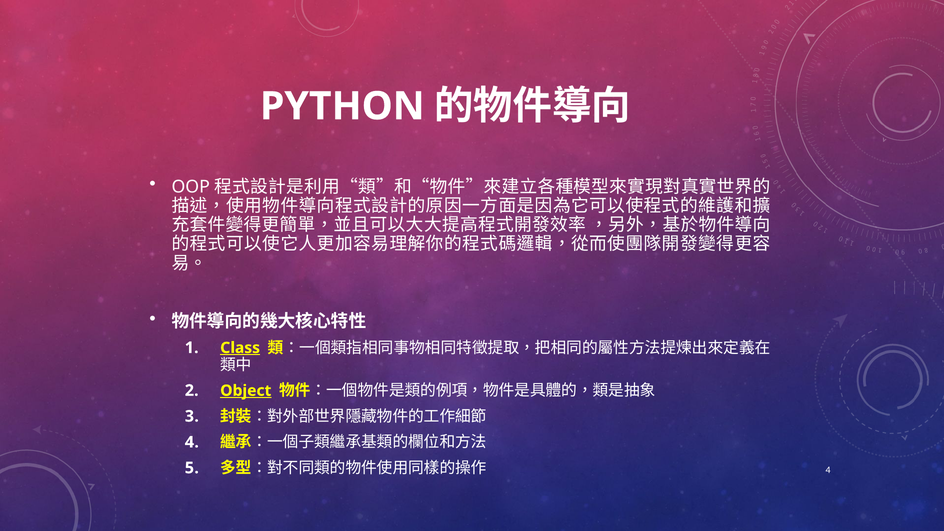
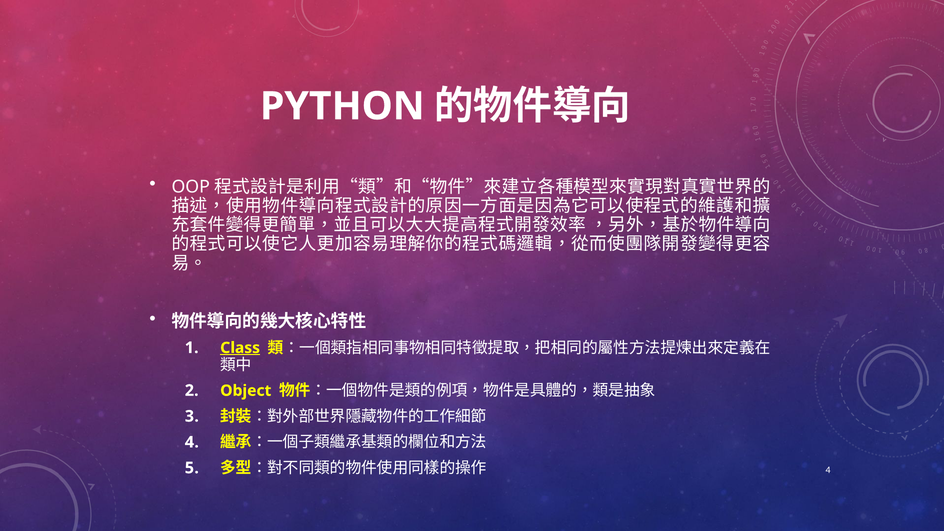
Object underline: present -> none (246, 391)
